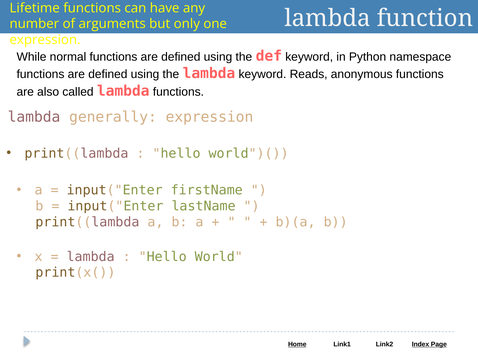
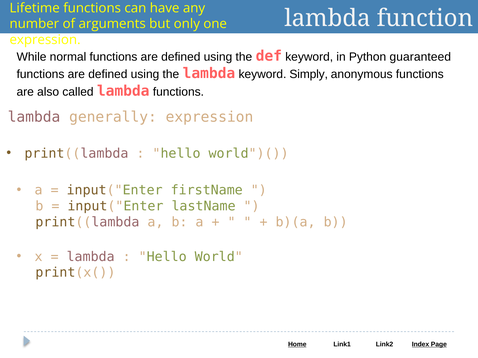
namespace: namespace -> guaranteed (420, 57)
Reads: Reads -> Simply (309, 74)
